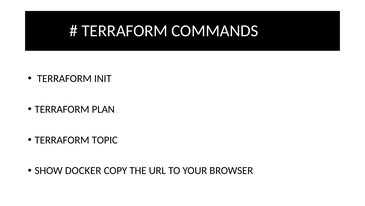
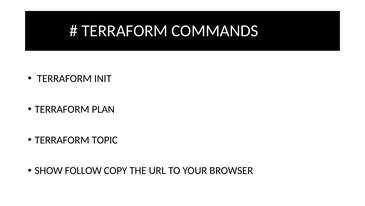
DOCKER: DOCKER -> FOLLOW (83, 170)
